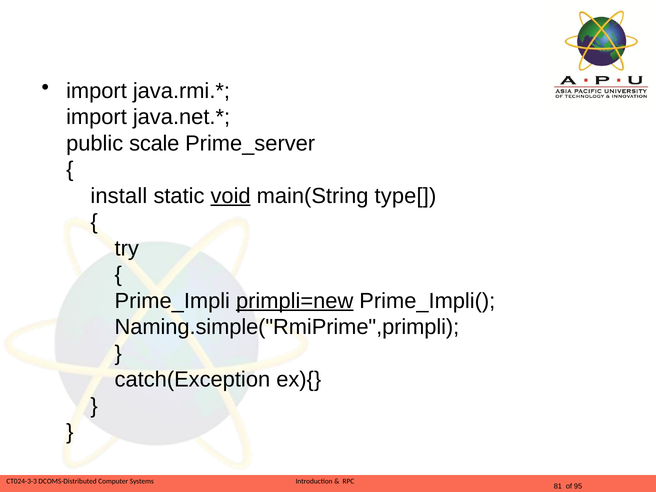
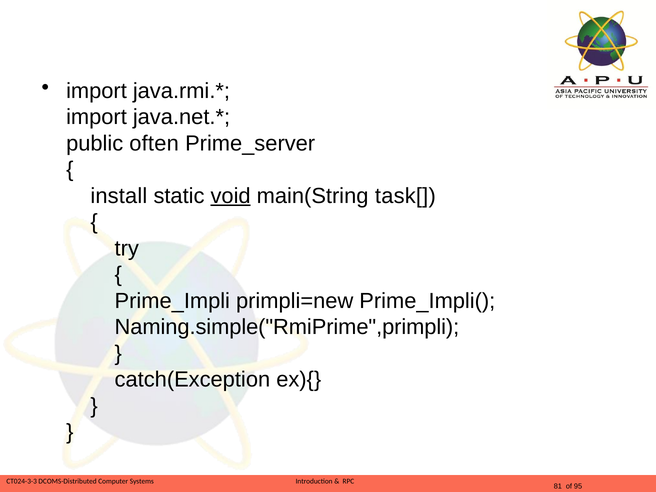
scale: scale -> often (154, 143)
type[: type[ -> task[ (405, 196)
primpli=new underline: present -> none (295, 301)
